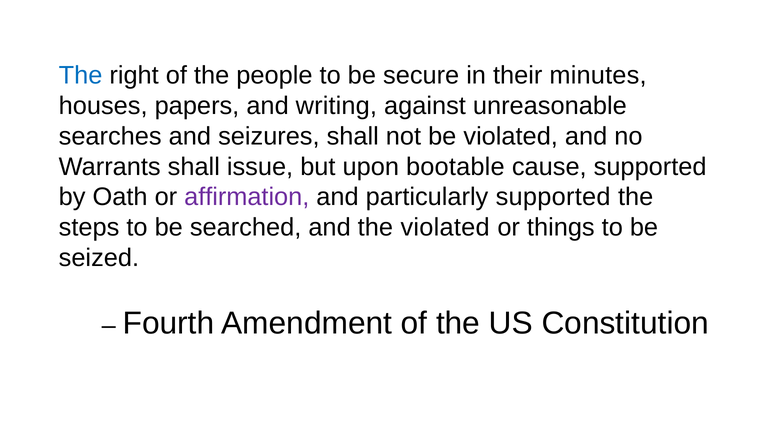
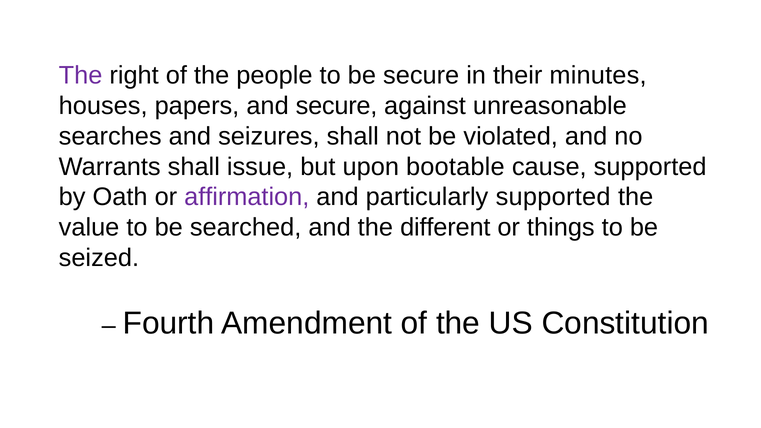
The colour: blue -> purple (81, 75)
and writing: writing -> secure (337, 106)
steps: steps -> value (89, 228)
the violated: violated -> different (445, 228)
